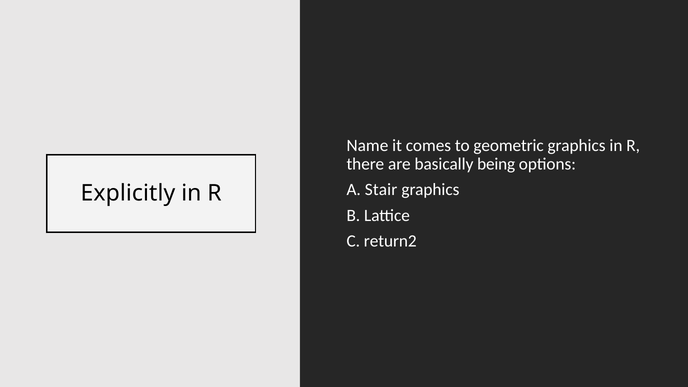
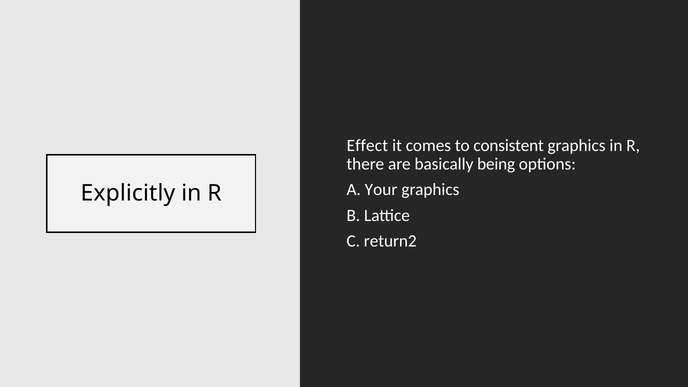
Name: Name -> Effect (367, 146)
geometric: geometric -> consistent (509, 146)
Stair: Stair -> Your (381, 190)
